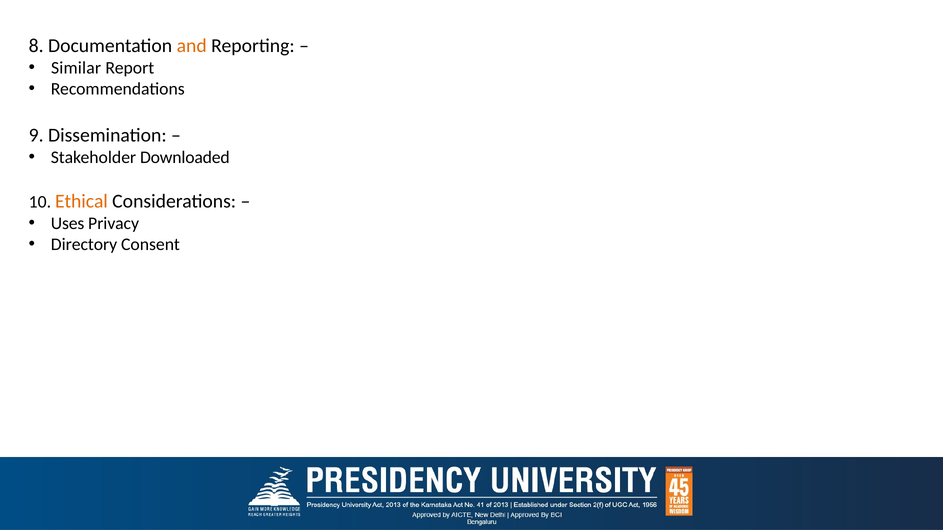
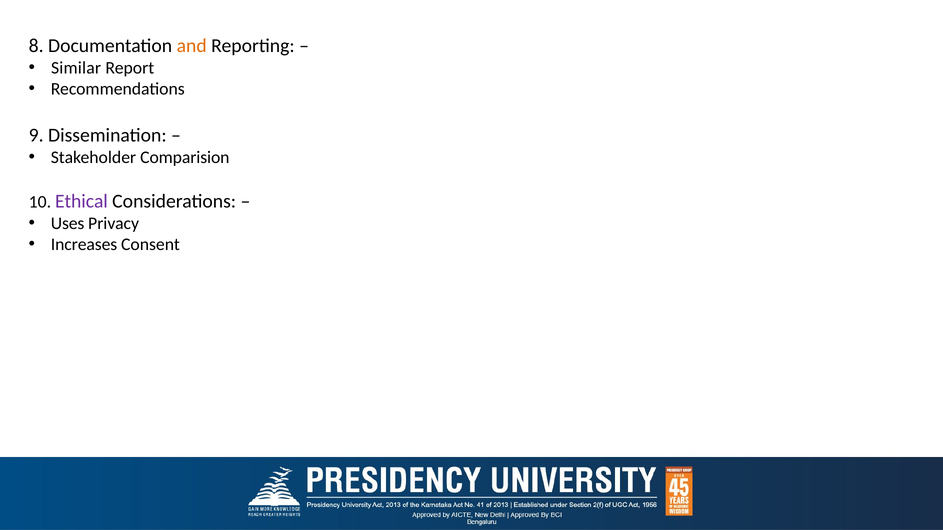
Downloaded: Downloaded -> Comparision (185, 157)
Ethical colour: orange -> purple (81, 201)
Directory: Directory -> Increases (84, 245)
